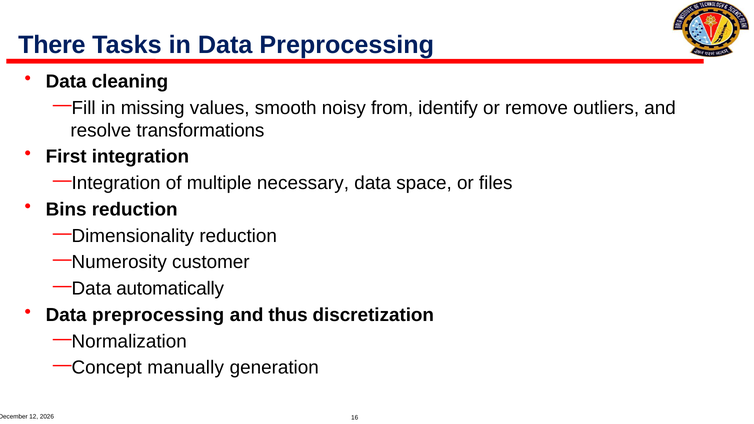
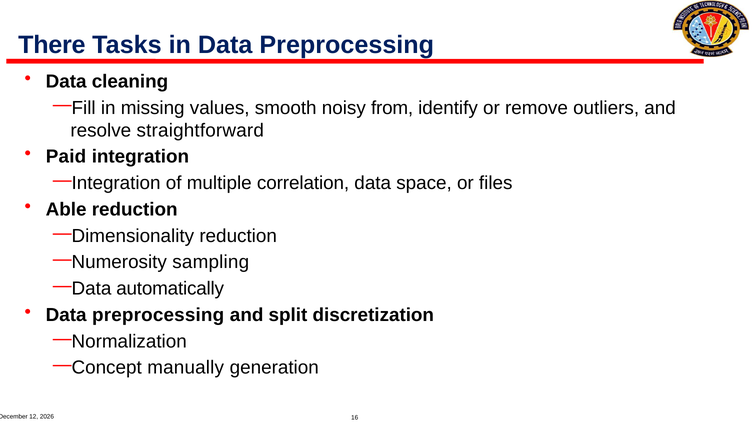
transformations: transformations -> straightforward (200, 130)
First: First -> Paid (66, 157)
necessary: necessary -> correlation (303, 183)
Bins: Bins -> Able (66, 210)
customer: customer -> sampling (211, 262)
thus: thus -> split (288, 315)
